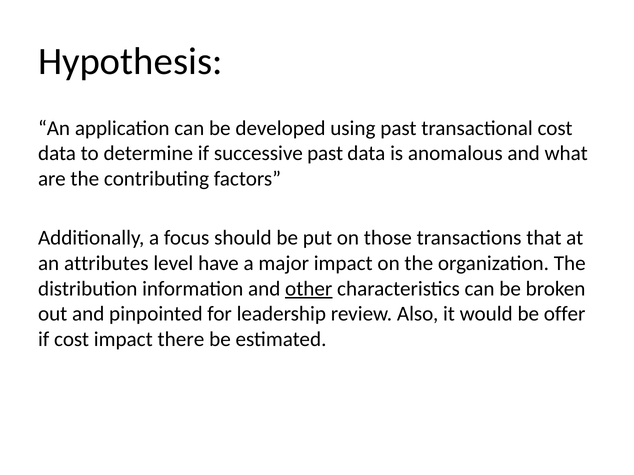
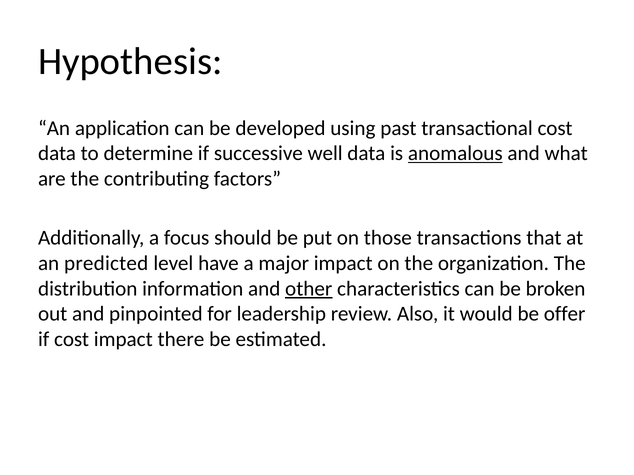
successive past: past -> well (325, 154)
anomalous underline: none -> present (455, 154)
attributes: attributes -> predicted (106, 264)
